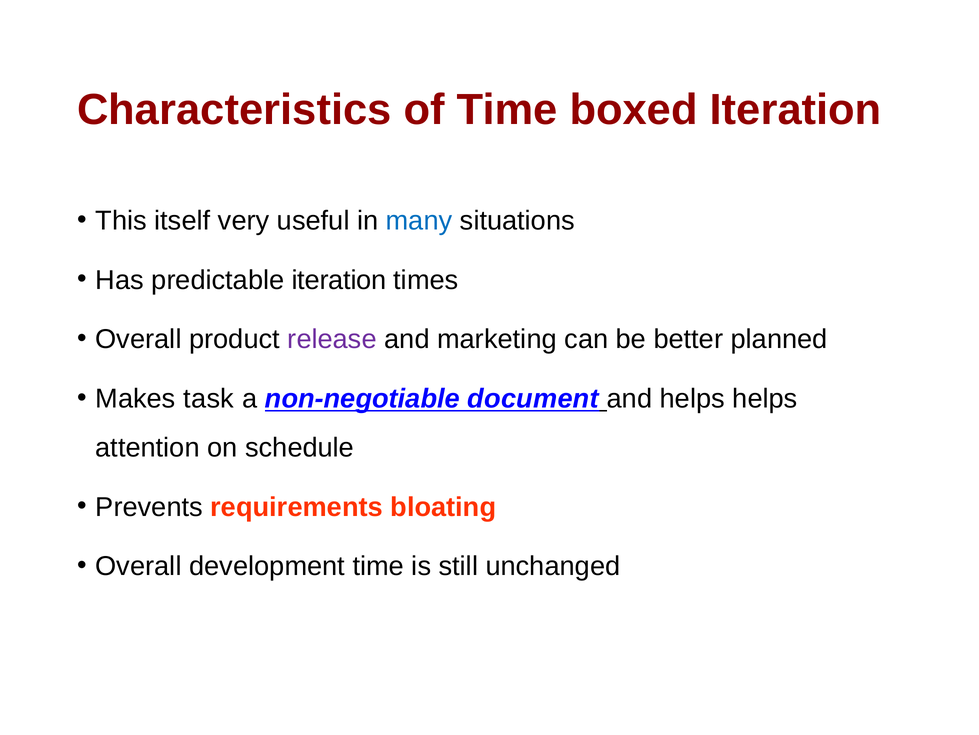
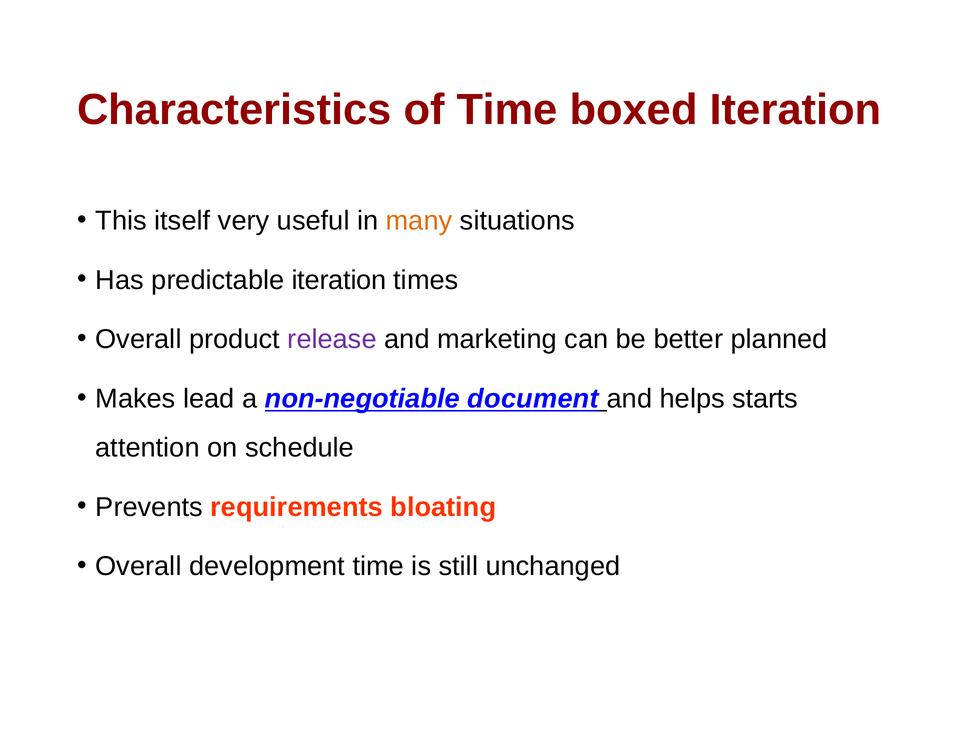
many colour: blue -> orange (419, 221)
task: task -> lead (209, 398)
helps helps: helps -> starts (765, 398)
